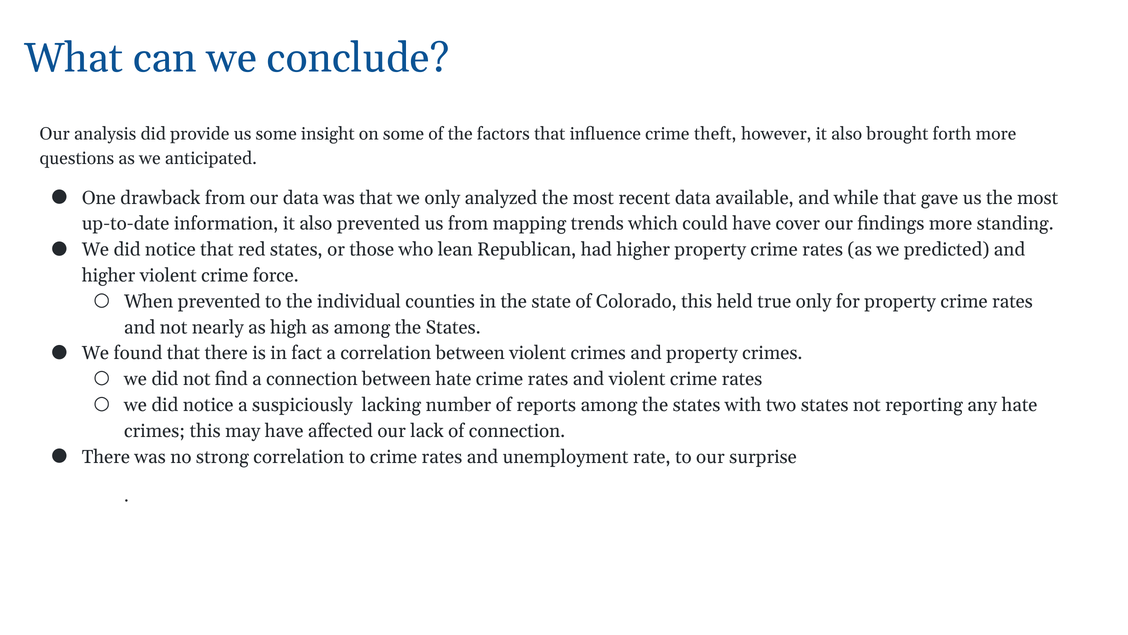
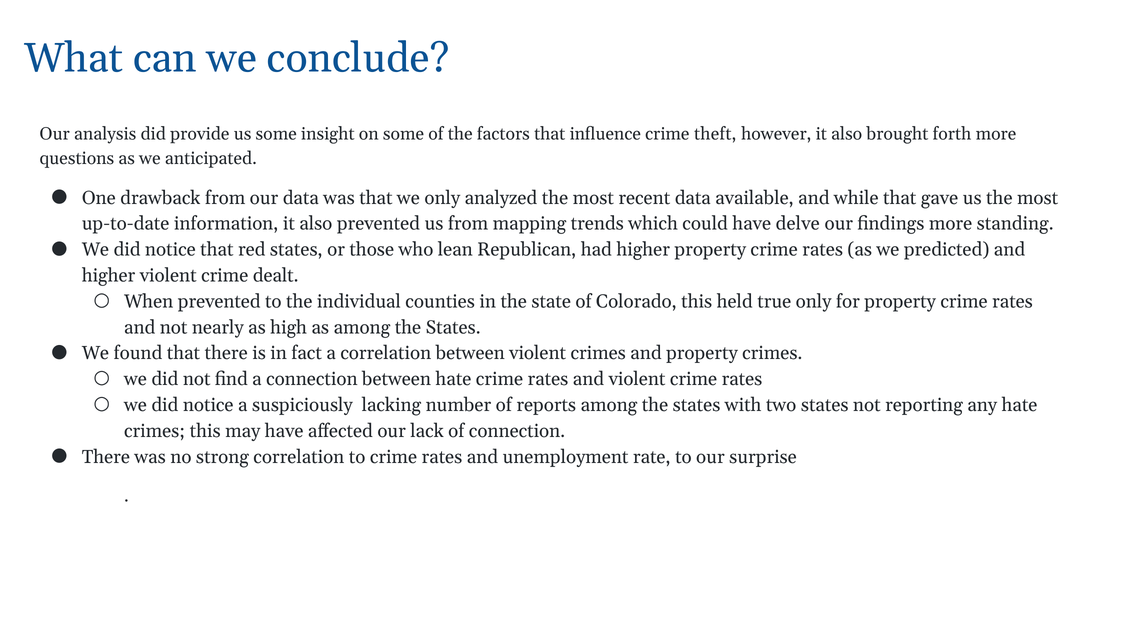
cover: cover -> delve (798, 224)
force: force -> dealt (276, 275)
